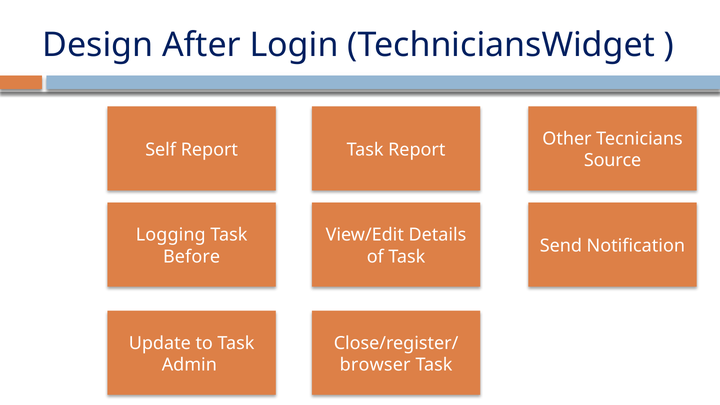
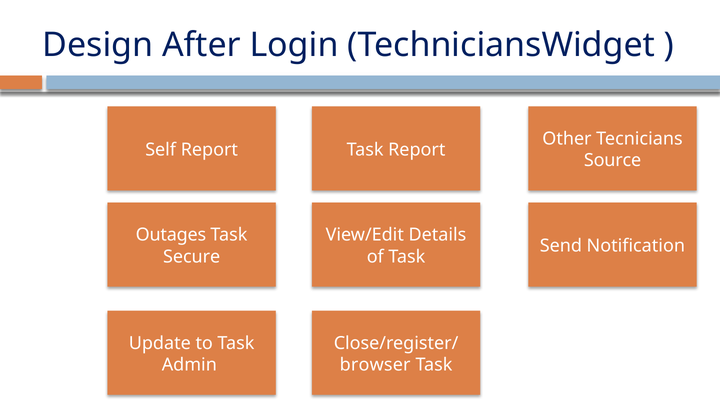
Logging: Logging -> Outages (171, 235)
Before: Before -> Secure (192, 257)
